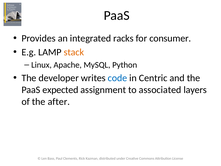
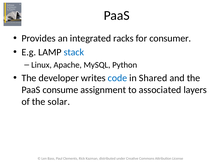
stack colour: orange -> blue (74, 52)
Centric: Centric -> Shared (153, 78)
expected: expected -> consume (60, 90)
after: after -> solar (59, 101)
